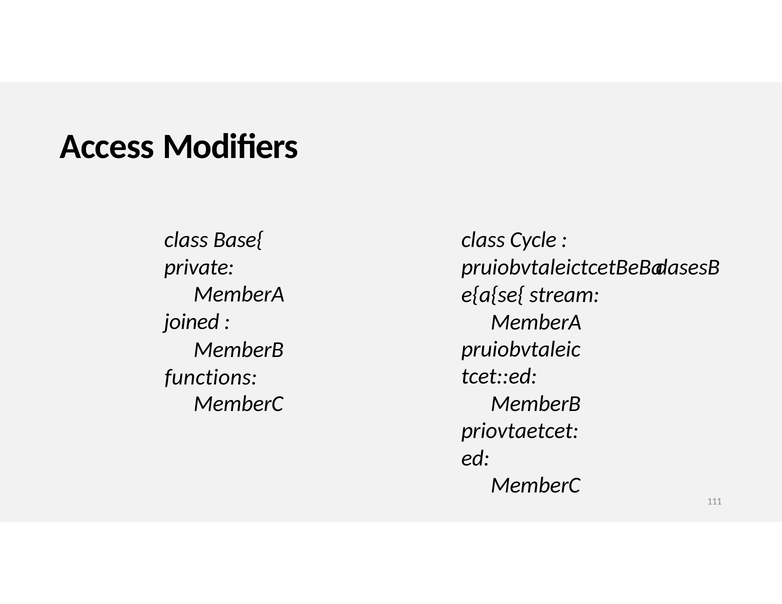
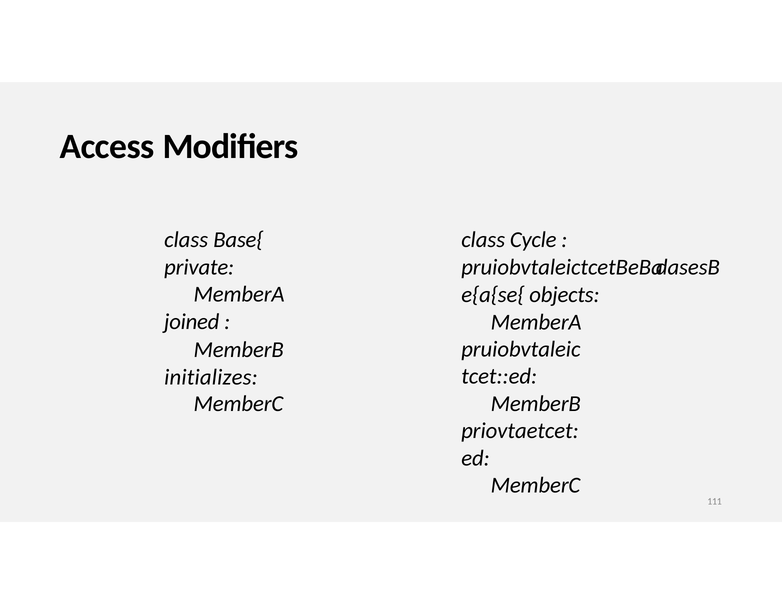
stream: stream -> objects (564, 295)
functions: functions -> initializes (211, 377)
